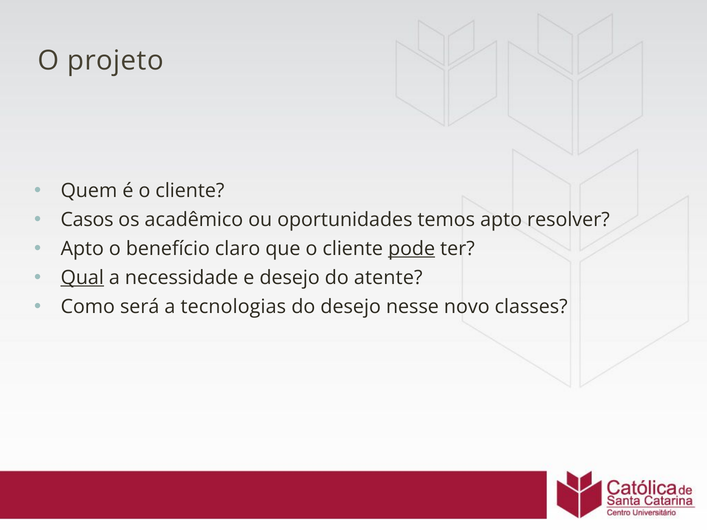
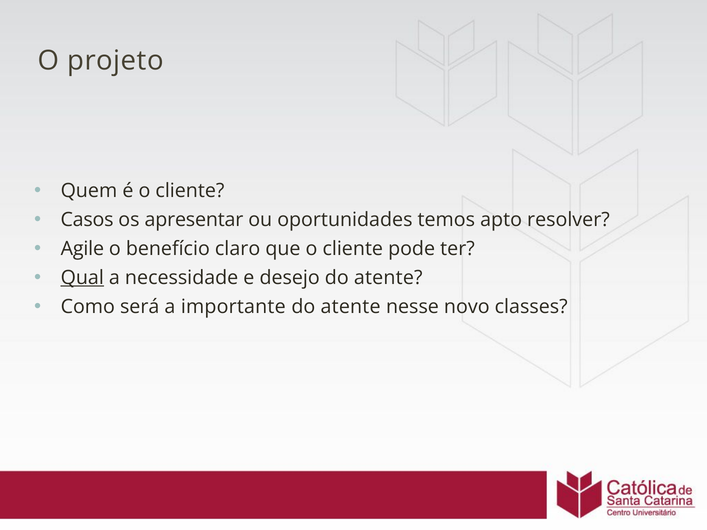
acadêmico: acadêmico -> apresentar (194, 220)
Apto: Apto -> Agile (82, 249)
pode underline: present -> none (412, 249)
tecnologias: tecnologias -> importante (233, 307)
desejo: desejo -> atente (351, 307)
